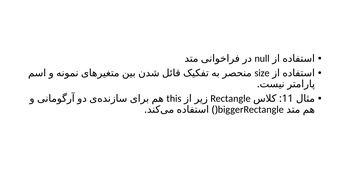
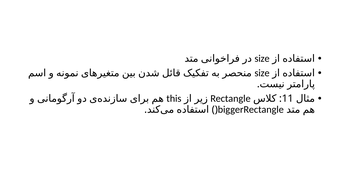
null: null -> size (262, 59)
